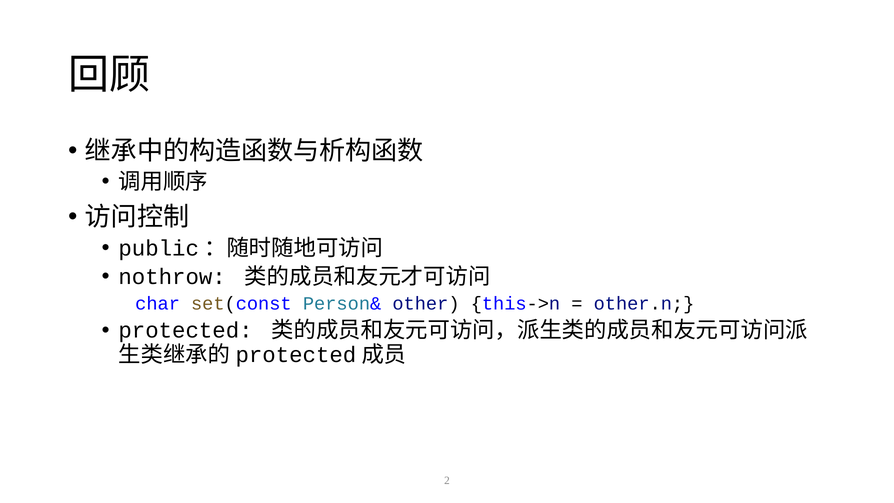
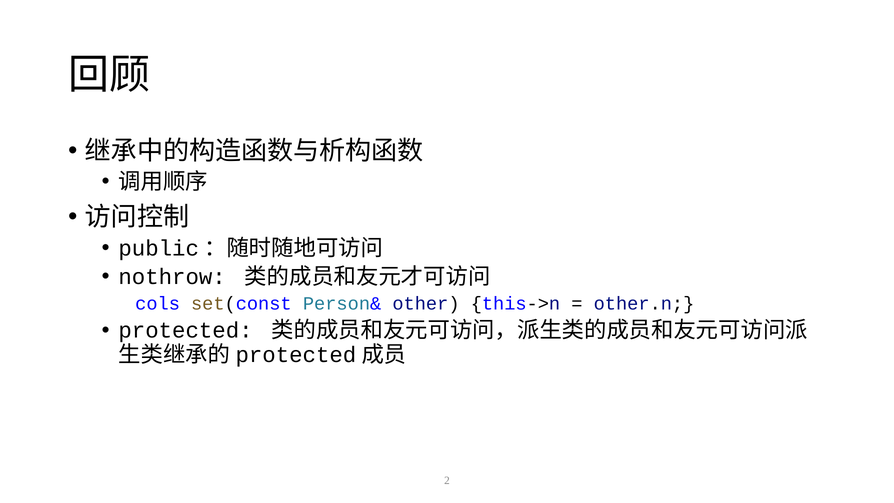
char: char -> cols (158, 304)
